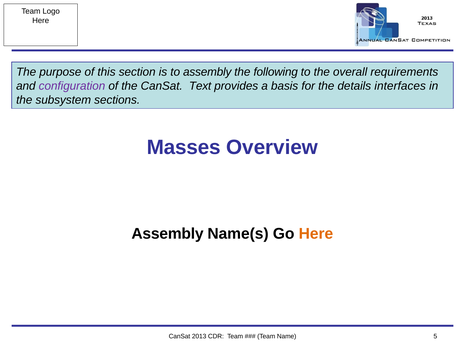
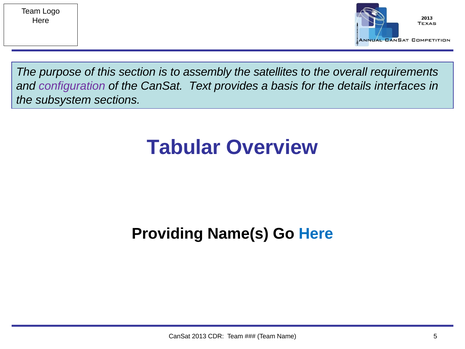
following: following -> satellites (276, 72)
Masses: Masses -> Tabular (184, 147)
Assembly: Assembly -> Providing (167, 234)
Here colour: orange -> blue (316, 234)
